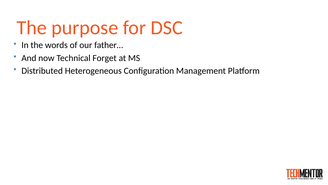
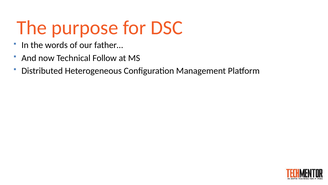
Forget: Forget -> Follow (105, 58)
